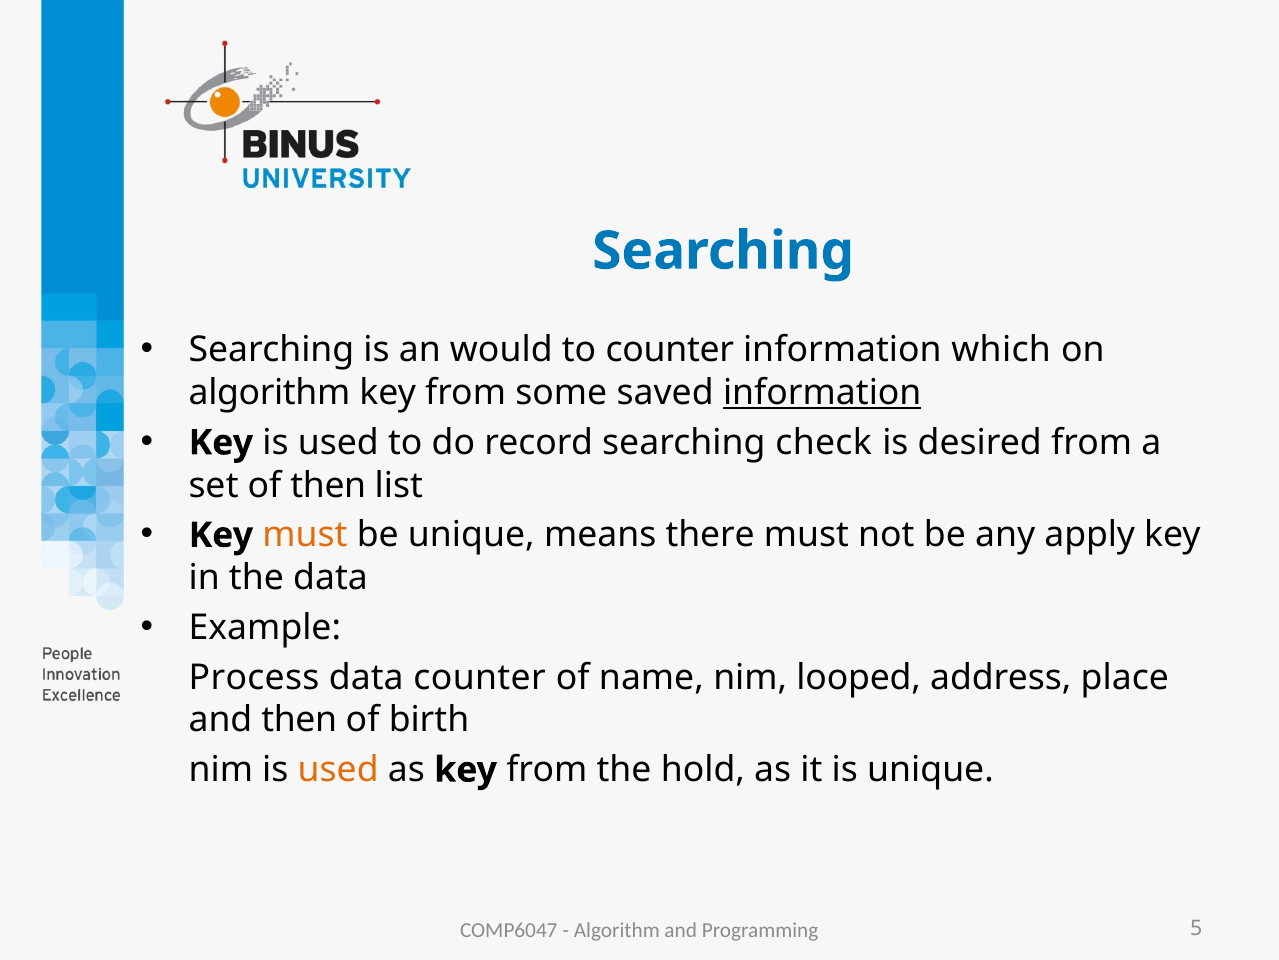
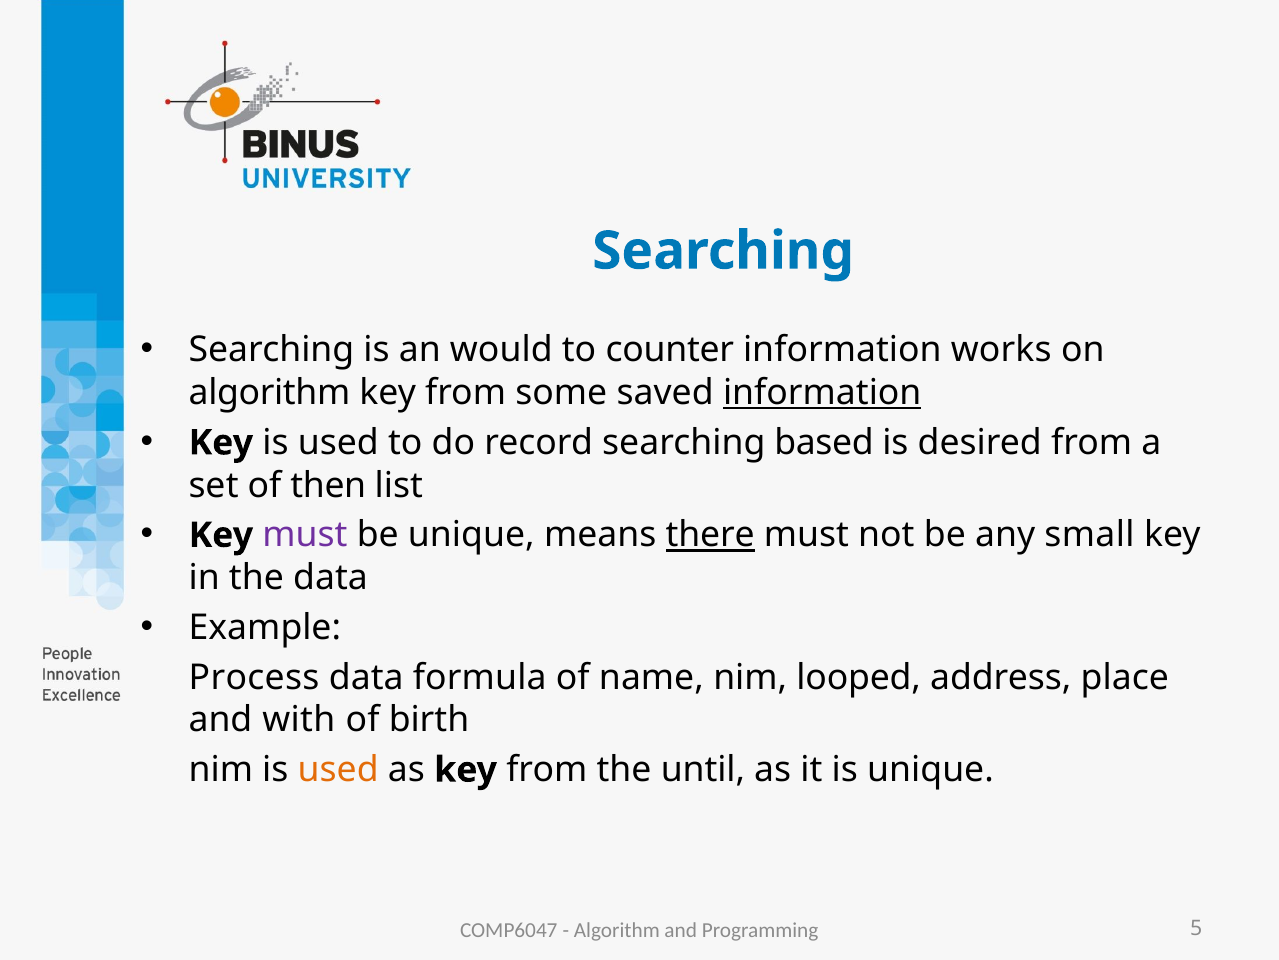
which: which -> works (1001, 350)
check: check -> based (824, 442)
must colour: orange -> purple (305, 535)
there underline: none -> present (710, 535)
apply: apply -> small (1089, 535)
data counter: counter -> formula (480, 677)
and then: then -> with (299, 720)
hold: hold -> until (703, 769)
